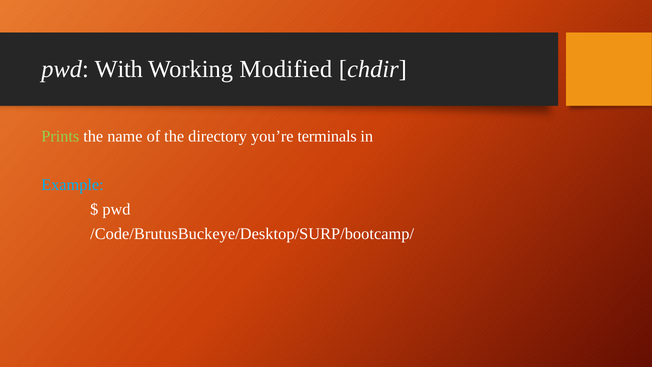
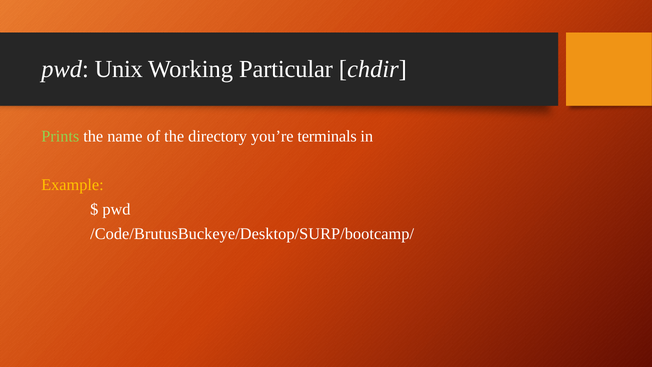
With: With -> Unix (119, 69)
Modified: Modified -> Particular (286, 69)
Example colour: light blue -> yellow (72, 185)
